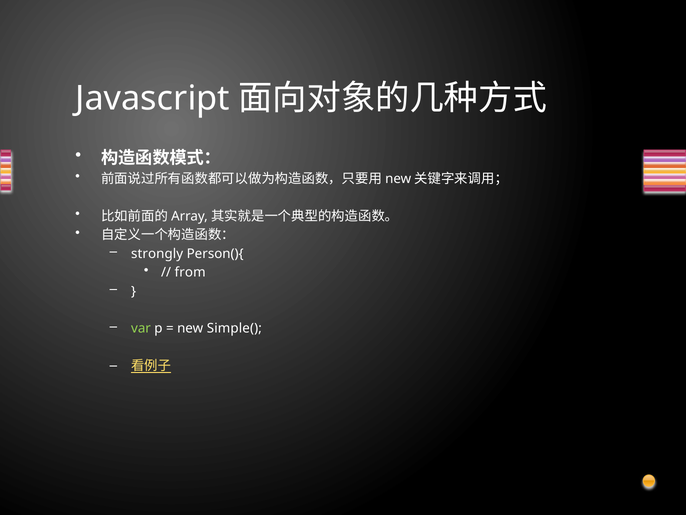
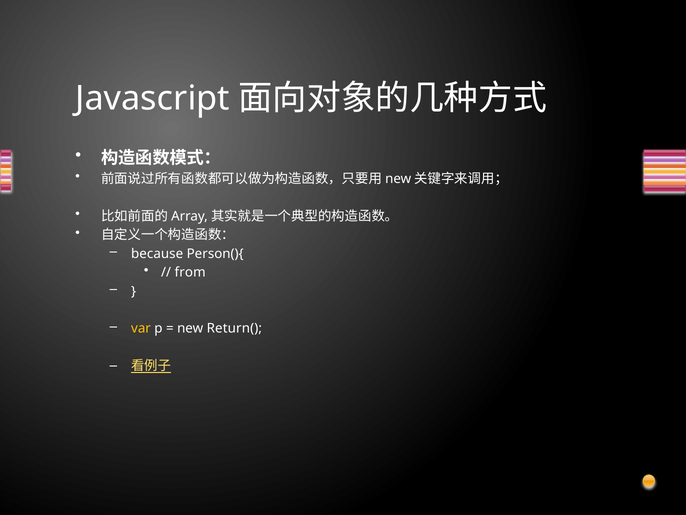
strongly: strongly -> because (157, 253)
var colour: light green -> yellow (141, 328)
Simple(: Simple( -> Return( (234, 328)
